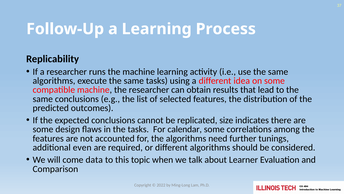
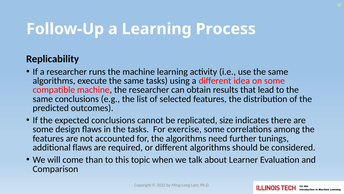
calendar: calendar -> exercise (185, 129)
additional even: even -> flaws (82, 147)
data: data -> than (94, 159)
